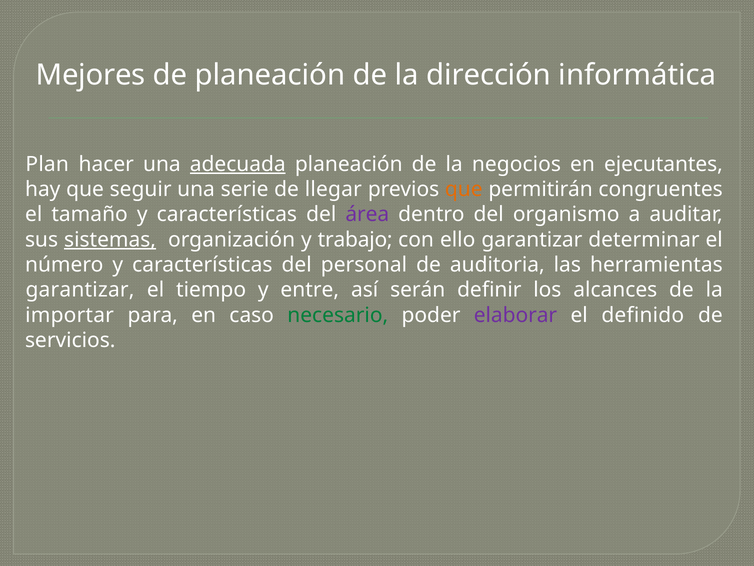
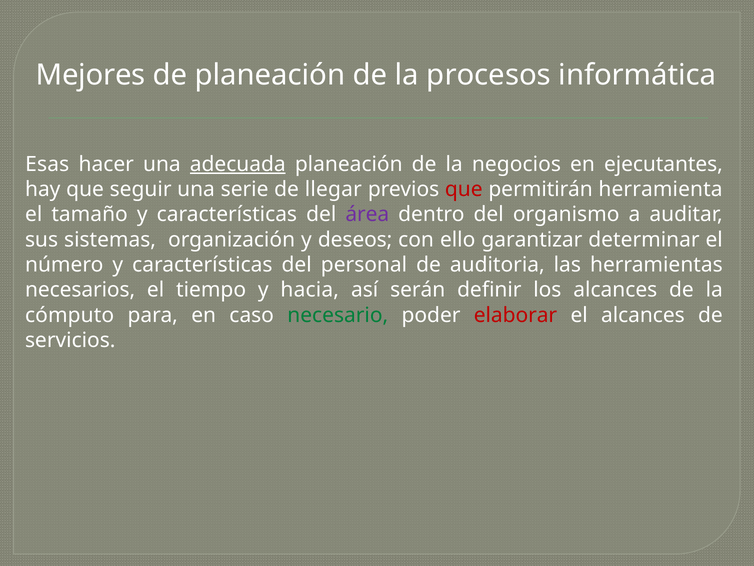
dirección: dirección -> procesos (489, 75)
Plan: Plan -> Esas (47, 164)
que colour: orange -> red (464, 189)
congruentes: congruentes -> herramienta (661, 189)
sistemas underline: present -> none (110, 239)
trabajo: trabajo -> deseos (355, 239)
garantizar: garantizar -> necesarios (80, 290)
entre: entre -> hacia (310, 290)
importar: importar -> cómputo (70, 315)
elaborar colour: purple -> red (515, 315)
el definido: definido -> alcances (643, 315)
